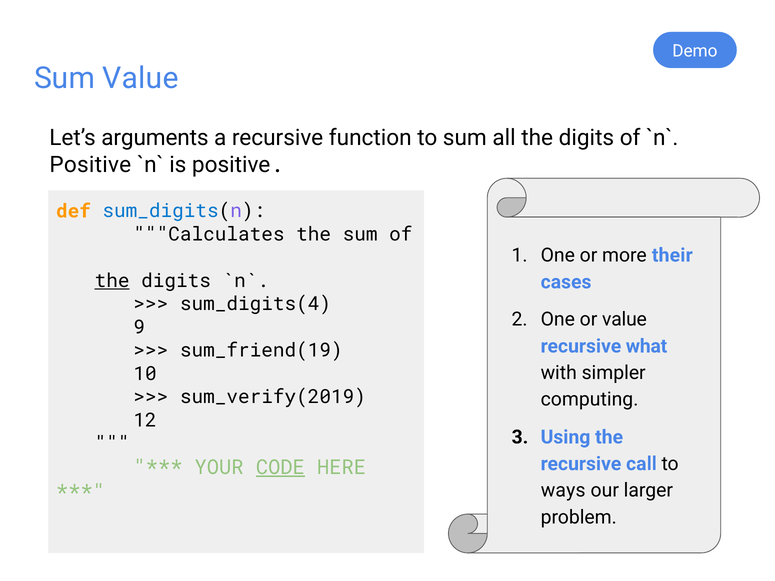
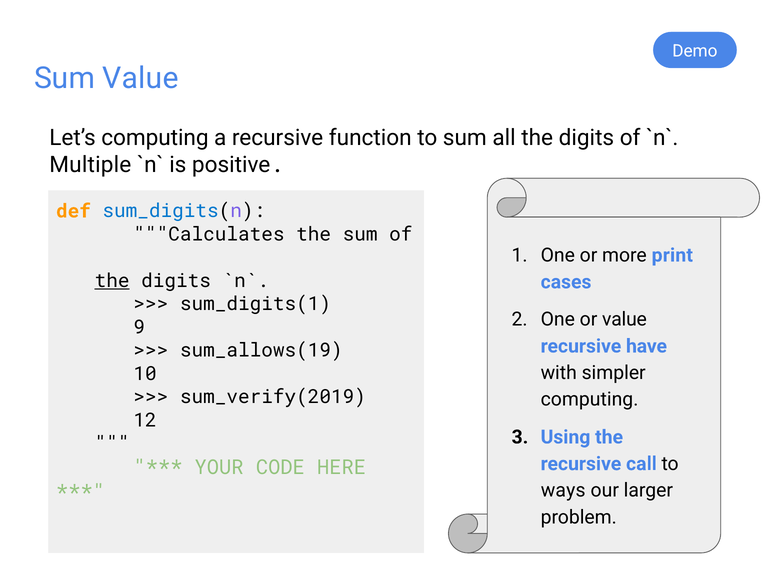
Let’s arguments: arguments -> computing (155, 138)
Positive: Positive -> Multiple (90, 165)
their: their -> print (672, 255)
sum_digits(4: sum_digits(4 -> sum_digits(1 (256, 304)
what: what -> have (646, 346)
sum_friend(19: sum_friend(19 -> sum_allows(19 (261, 351)
CODE underline: present -> none (280, 468)
